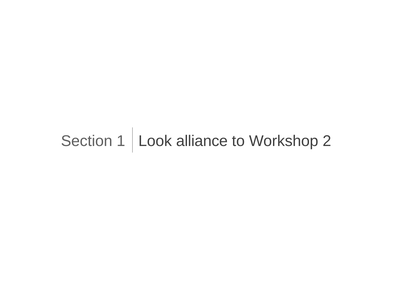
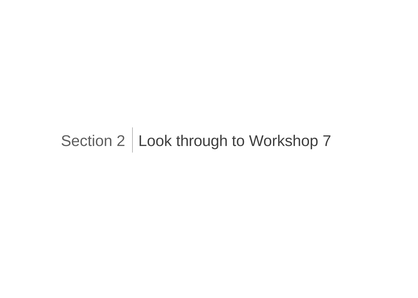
1: 1 -> 2 (121, 141)
alliance: alliance -> through (202, 141)
2: 2 -> 7 (327, 141)
